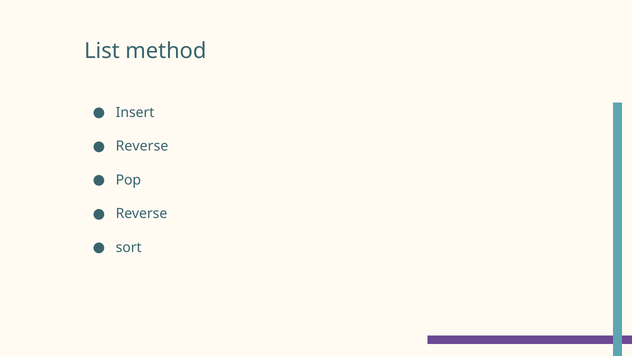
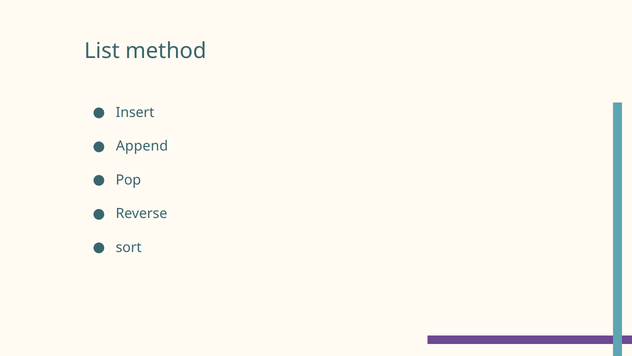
Reverse: Reverse -> Append (142, 146)
